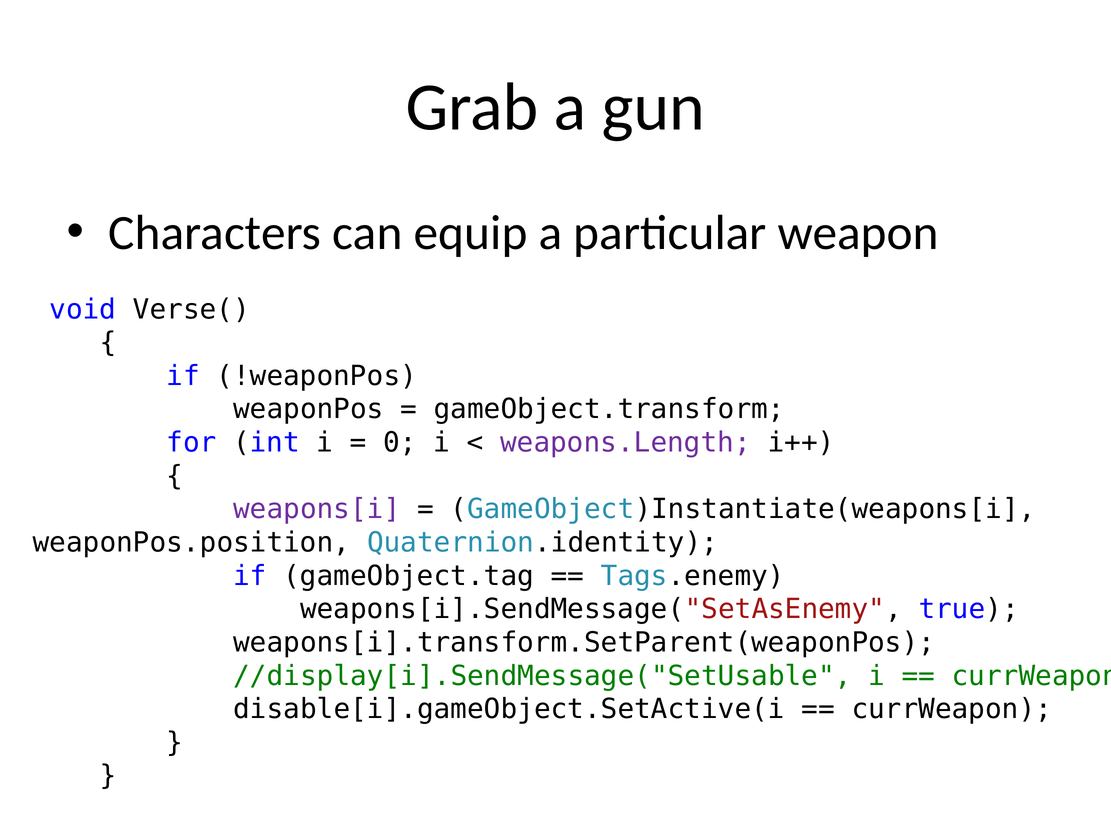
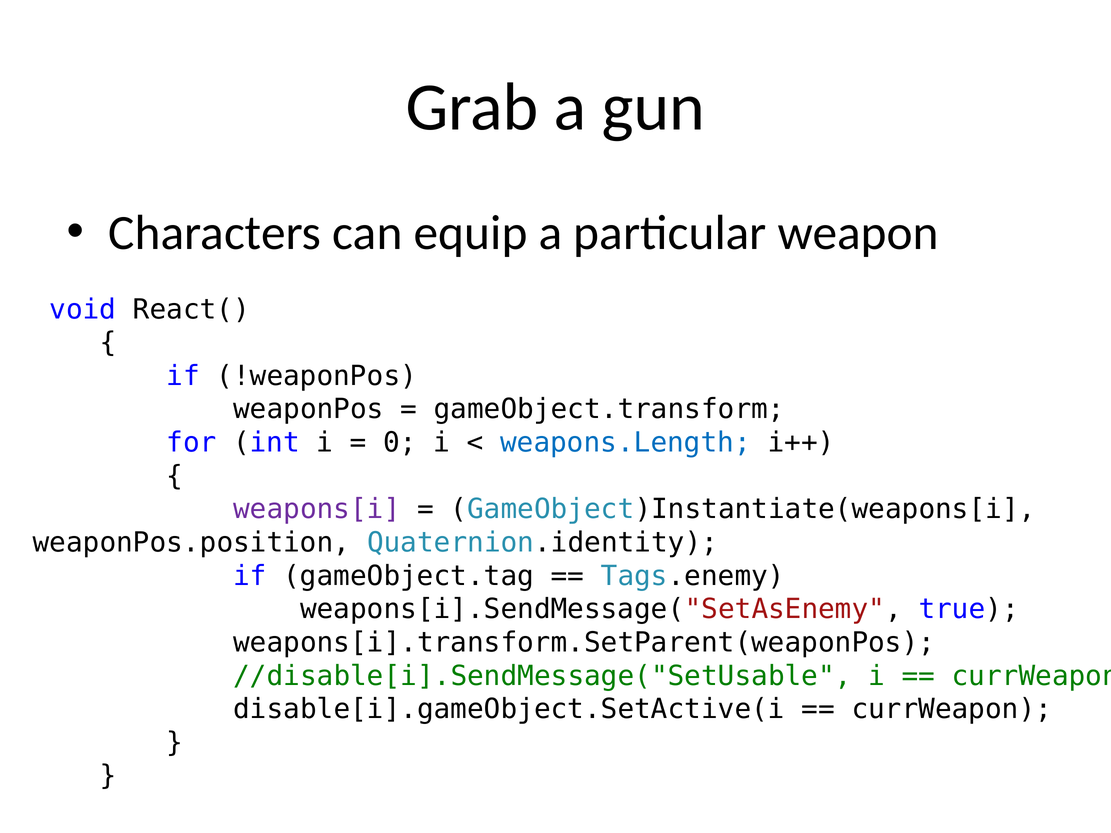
Verse(: Verse( -> React( (191, 309)
weapons.Length colour: purple -> blue (625, 443)
//display[i].SendMessage("SetUsable: //display[i].SendMessage("SetUsable -> //disable[i].SendMessage("SetUsable (542, 676)
